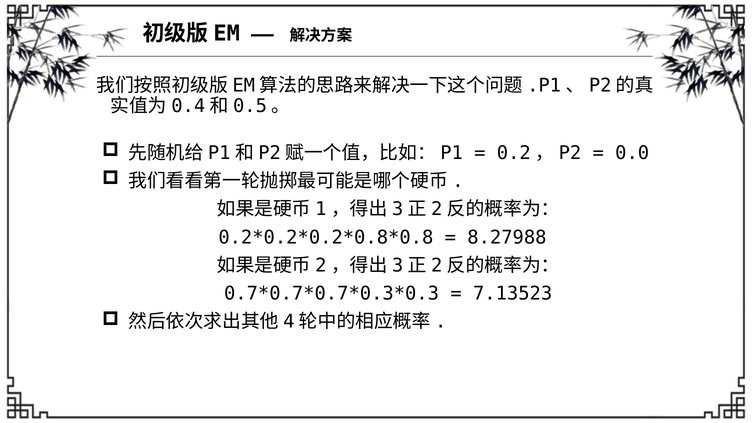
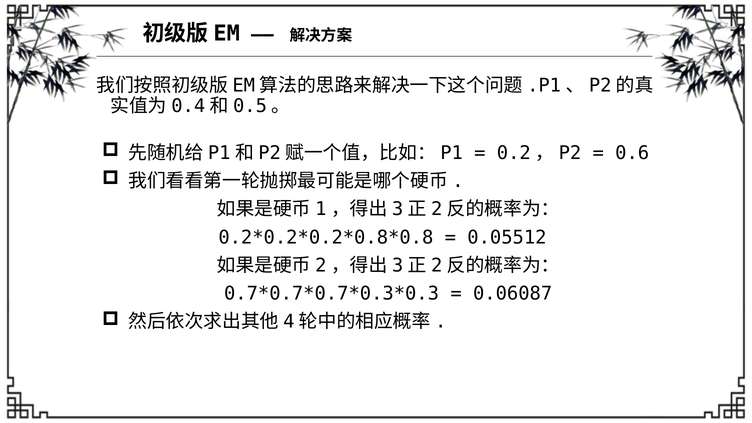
0.0: 0.0 -> 0.6 (632, 153)
8.27988: 8.27988 -> 0.05512 (507, 237)
7.13523: 7.13523 -> 0.06087 (513, 294)
